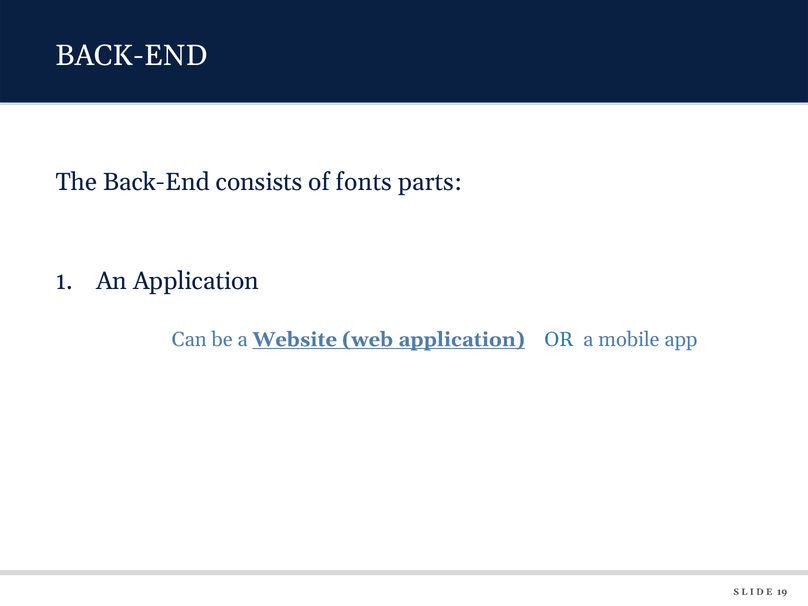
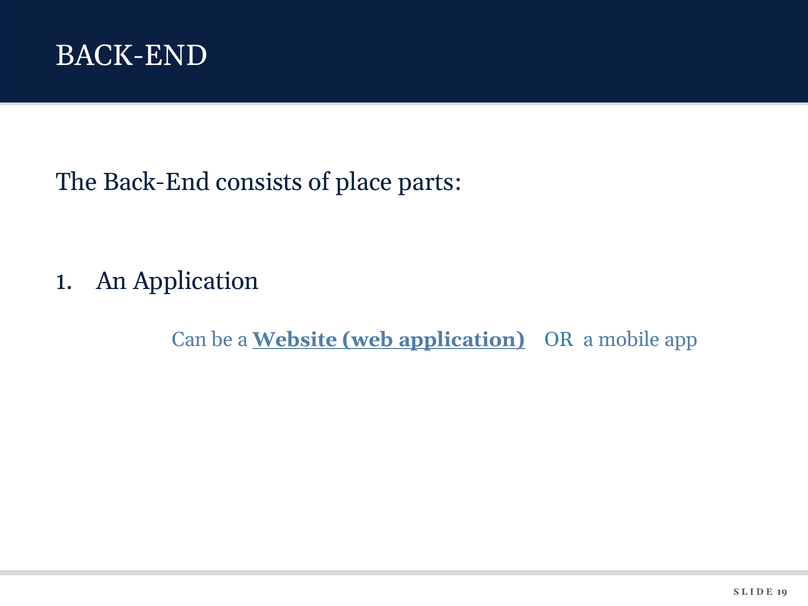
fonts: fonts -> place (364, 182)
